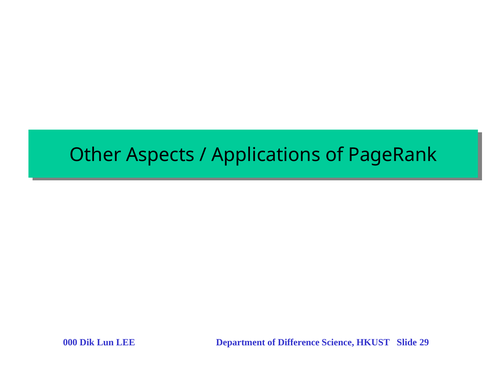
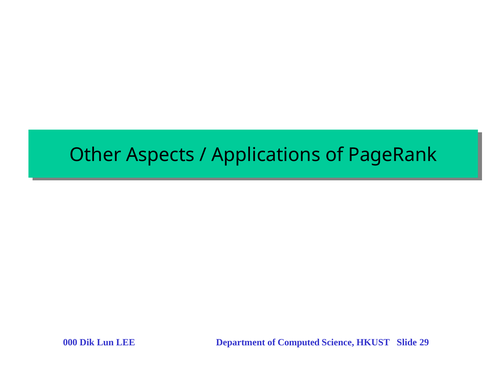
Difference: Difference -> Computed (299, 342)
